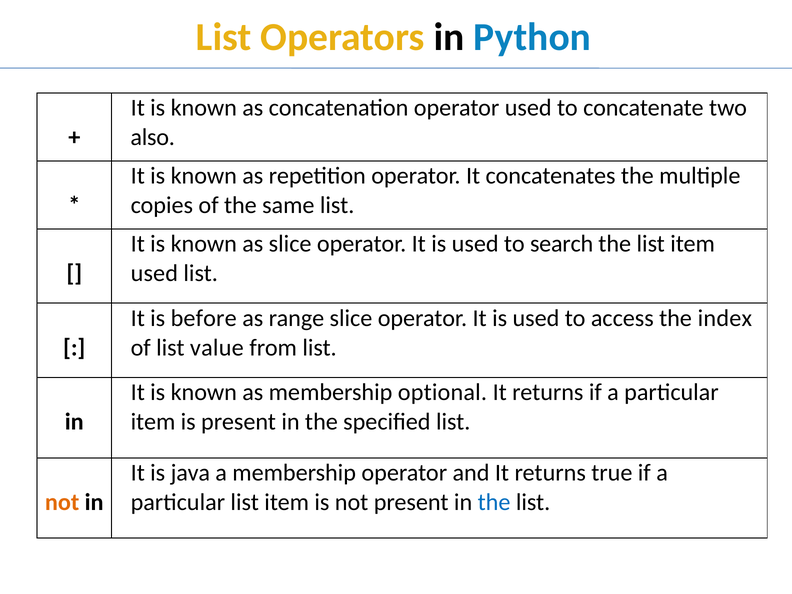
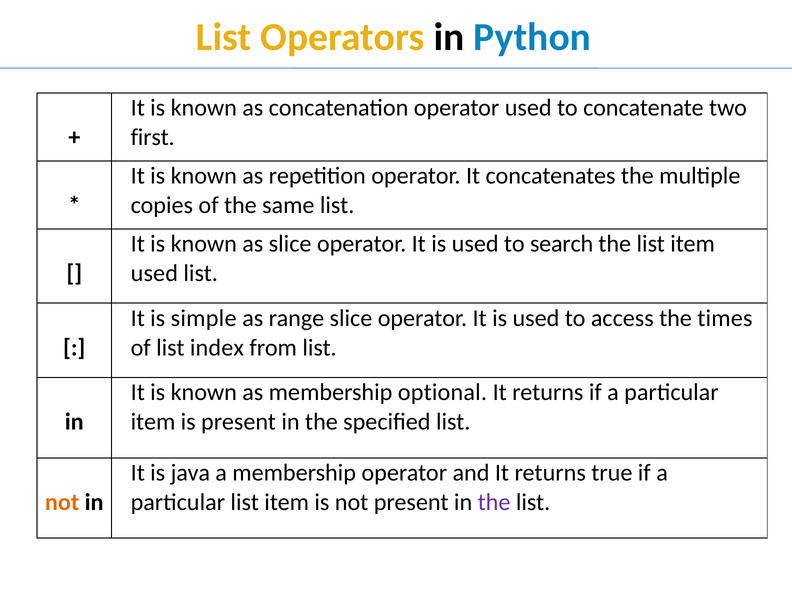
also: also -> first (153, 137)
before: before -> simple (204, 318)
index: index -> times (725, 318)
value: value -> index (217, 348)
the colour: blue -> purple (494, 502)
